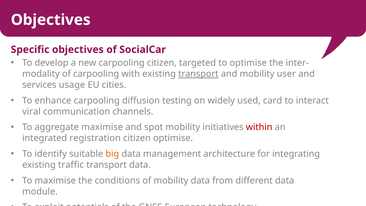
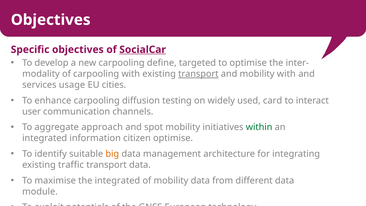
SocialCar underline: none -> present (143, 50)
carpooling citizen: citizen -> define (162, 63)
mobility user: user -> with (286, 74)
viral: viral -> user (32, 112)
aggregate maximise: maximise -> approach (102, 127)
within colour: red -> green (259, 127)
registration: registration -> information (95, 138)
the conditions: conditions -> integrated (117, 180)
